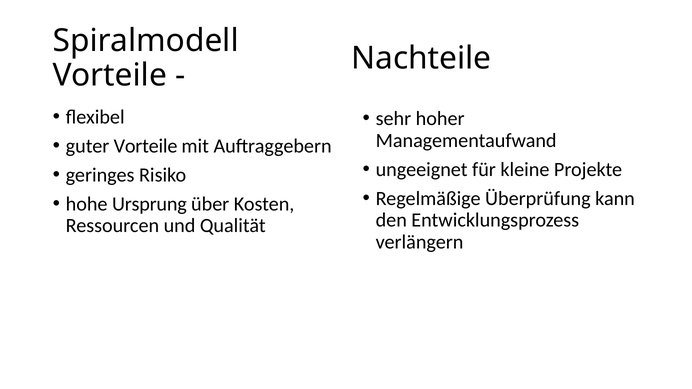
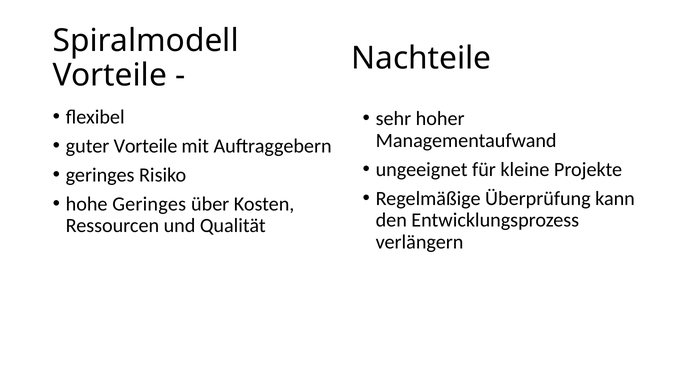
hohe Ursprung: Ursprung -> Geringes (149, 204)
